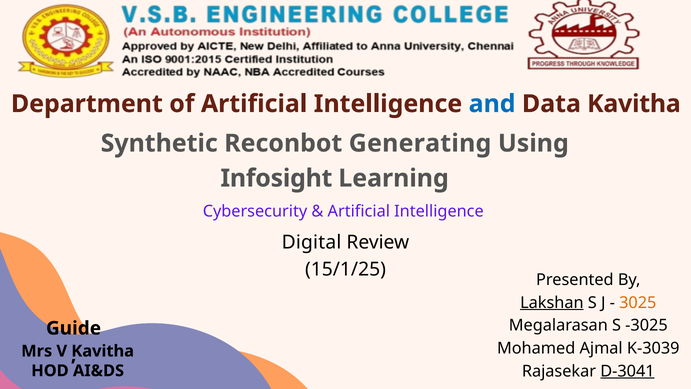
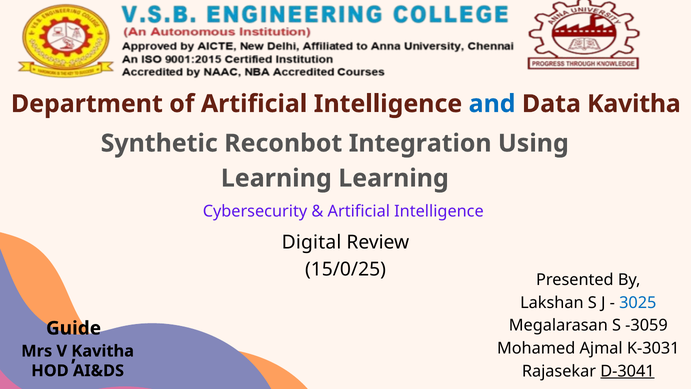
Generating: Generating -> Integration (420, 143)
Infosight: Infosight -> Learning (276, 178)
15/1/25: 15/1/25 -> 15/0/25 (345, 269)
Lakshan underline: present -> none (552, 302)
3025 colour: orange -> blue (638, 302)
-3025: -3025 -> -3059 (646, 325)
K-3039: K-3039 -> K-3031 (653, 348)
